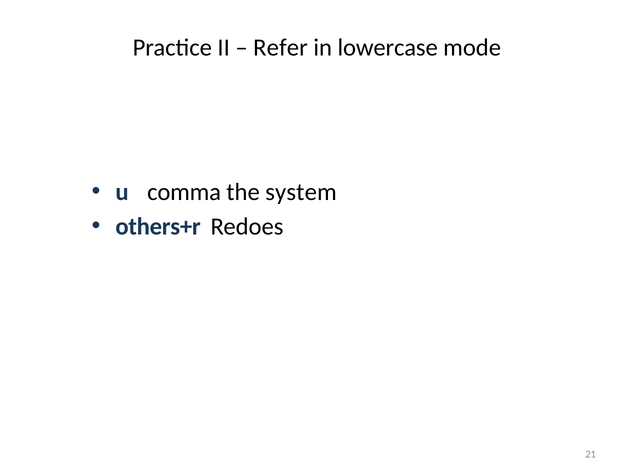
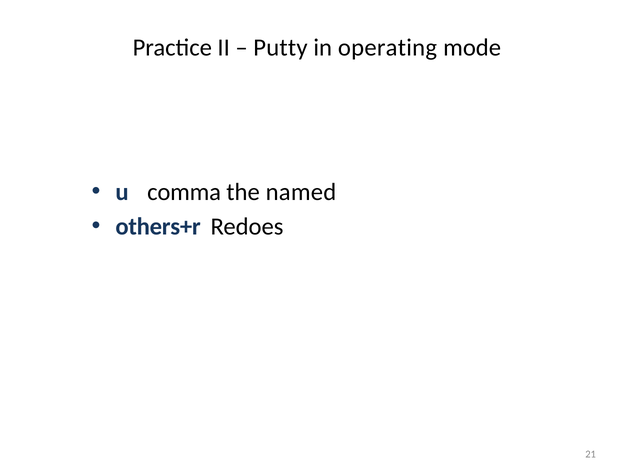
Refer: Refer -> Putty (280, 48)
lowercase: lowercase -> operating (387, 48)
system: system -> named (301, 192)
